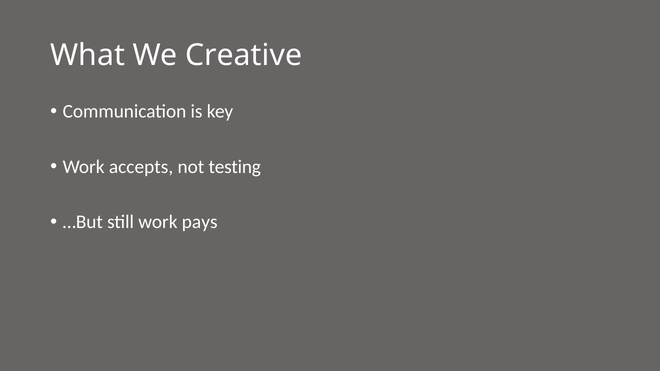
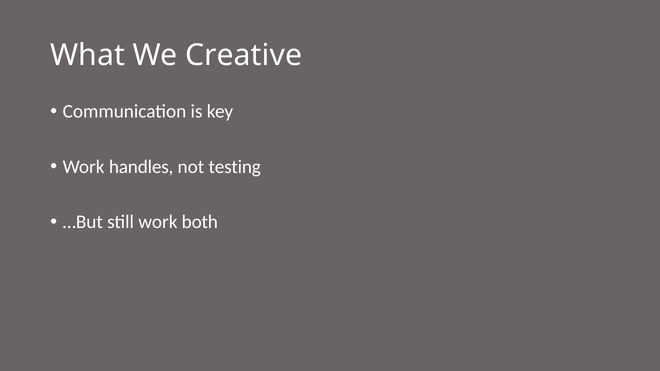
accepts: accepts -> handles (141, 167)
pays: pays -> both (200, 222)
